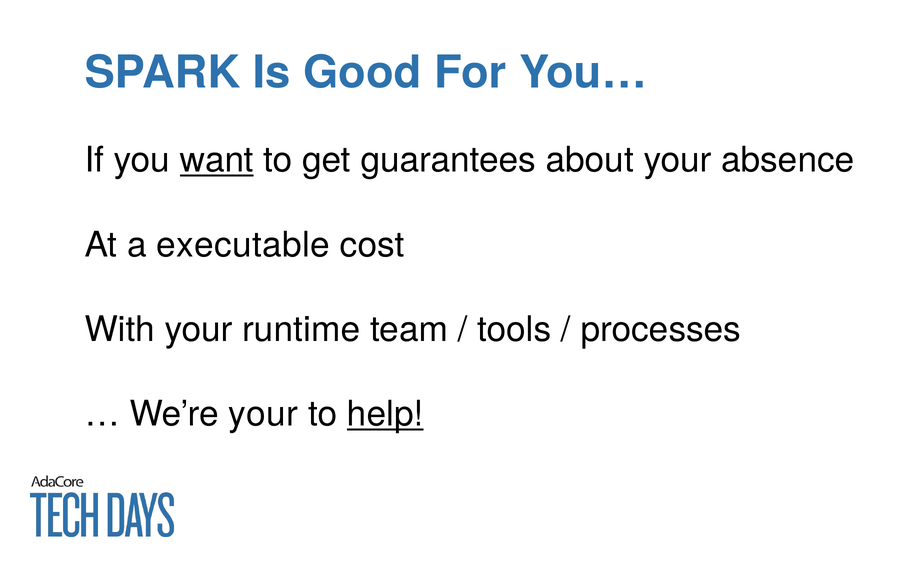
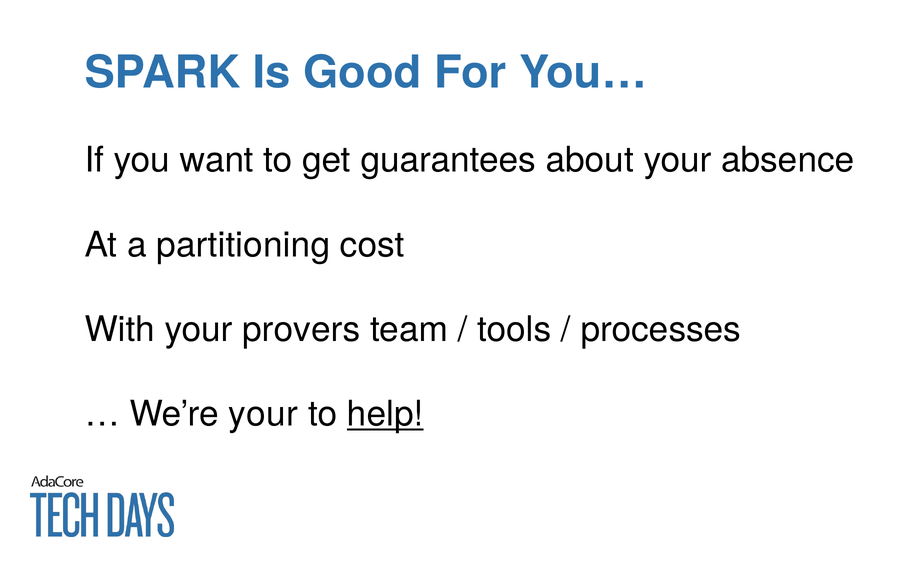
want underline: present -> none (217, 160)
executable: executable -> partitioning (243, 245)
runtime: runtime -> provers (301, 330)
